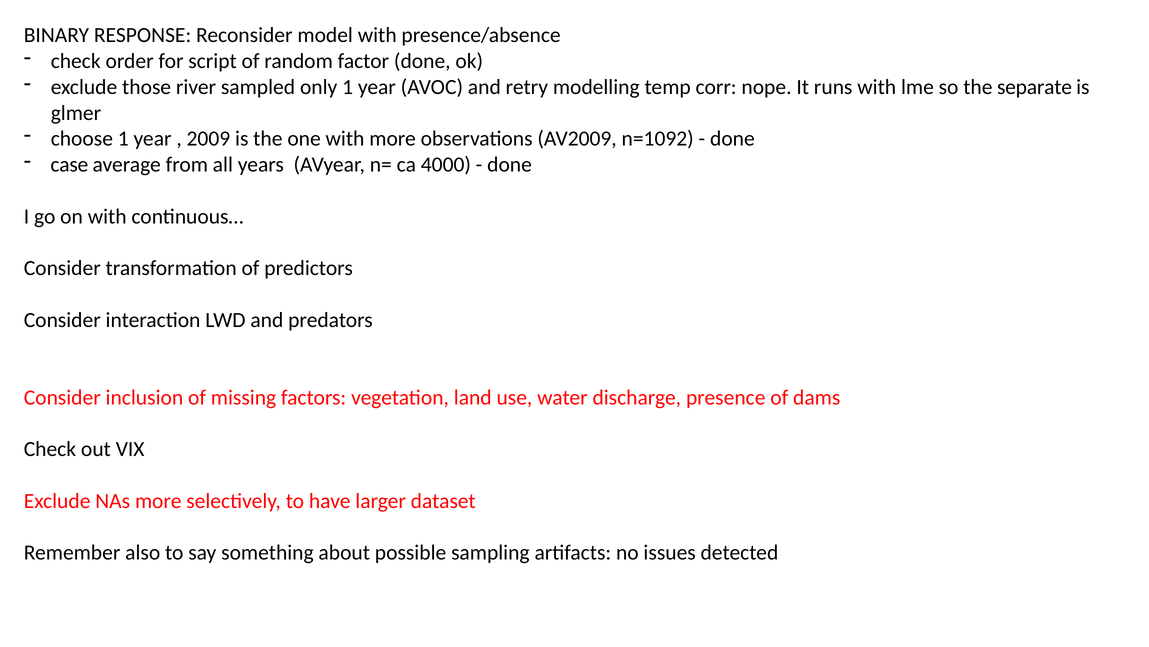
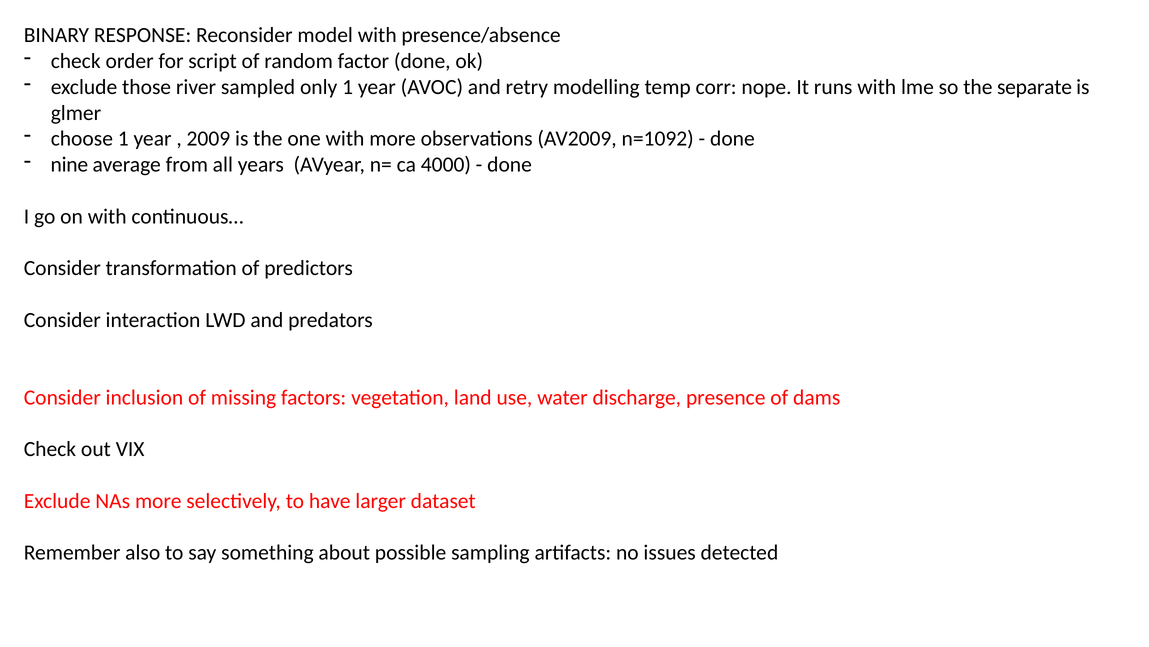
case: case -> nine (69, 164)
